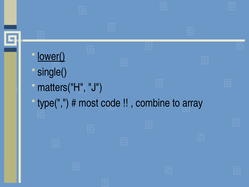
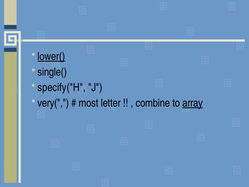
matters("H: matters("H -> specify("H (62, 87)
type(: type( -> very( (53, 103)
code: code -> letter (111, 103)
array underline: none -> present (193, 103)
